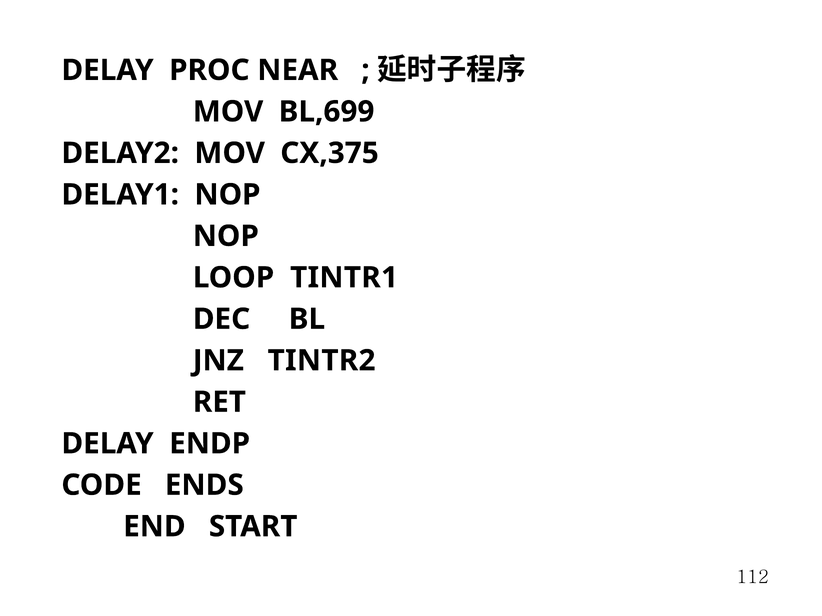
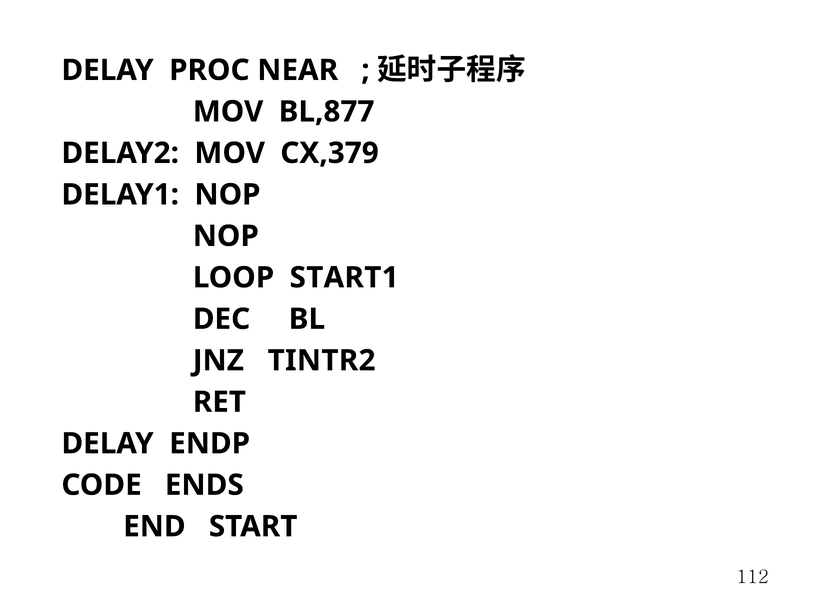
BL,699: BL,699 -> BL,877 (327, 112)
CX,375: CX,375 -> CX,379 (330, 153)
TINTR1: TINTR1 -> START1 (344, 278)
